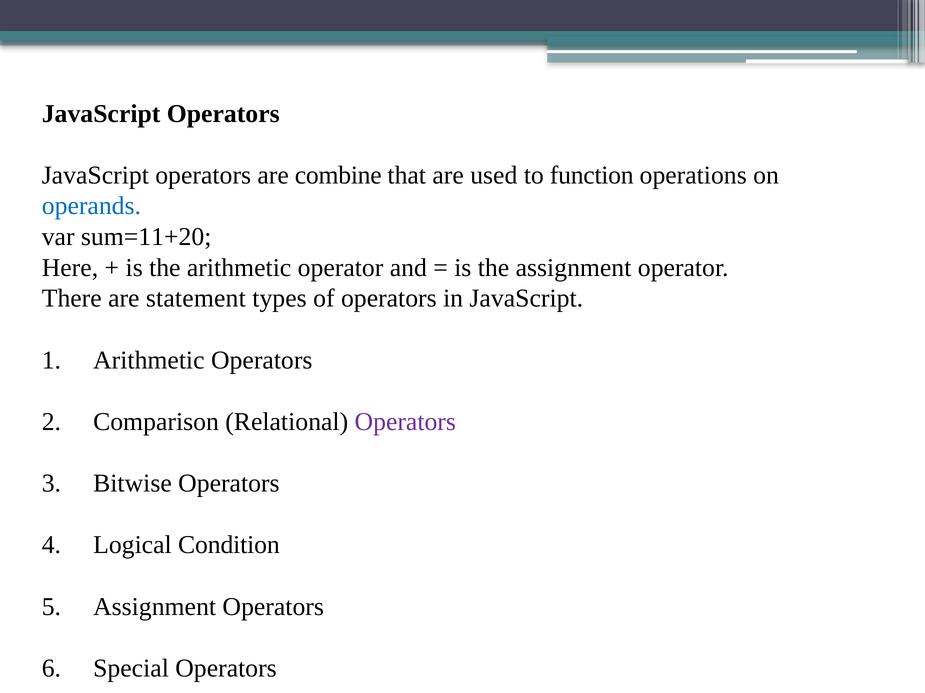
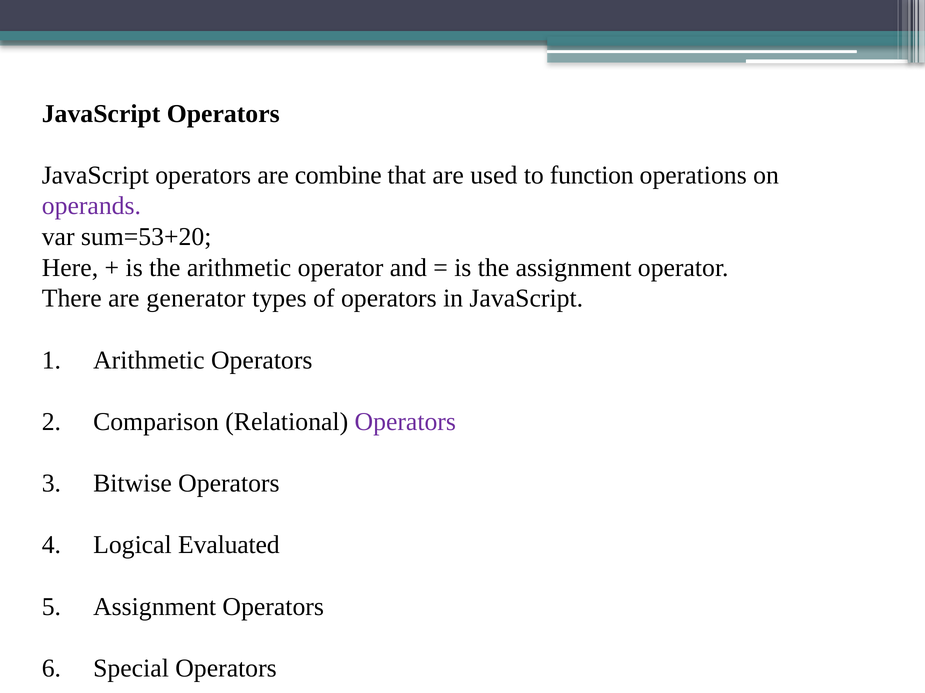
operands colour: blue -> purple (91, 206)
sum=11+20: sum=11+20 -> sum=53+20 (146, 237)
statement: statement -> generator (196, 299)
Condition: Condition -> Evaluated (229, 546)
